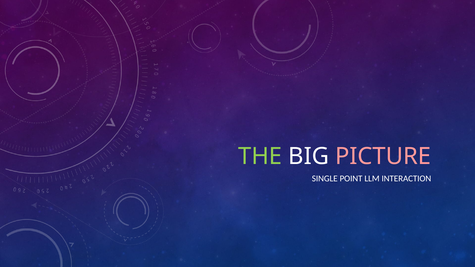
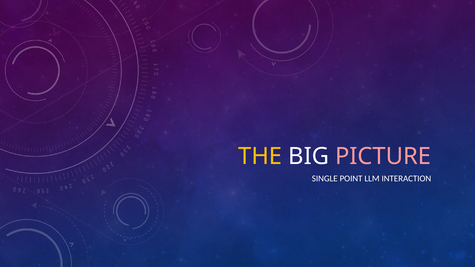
THE colour: light green -> yellow (260, 156)
